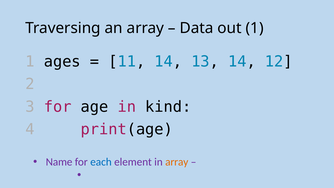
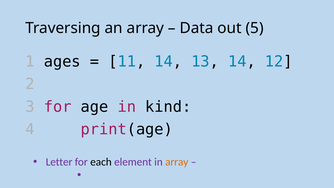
out 1: 1 -> 5 (255, 28)
Name: Name -> Letter (59, 162)
each colour: blue -> black (101, 162)
